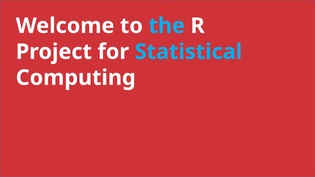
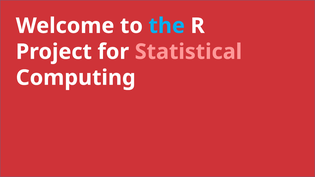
Statistical colour: light blue -> pink (188, 52)
